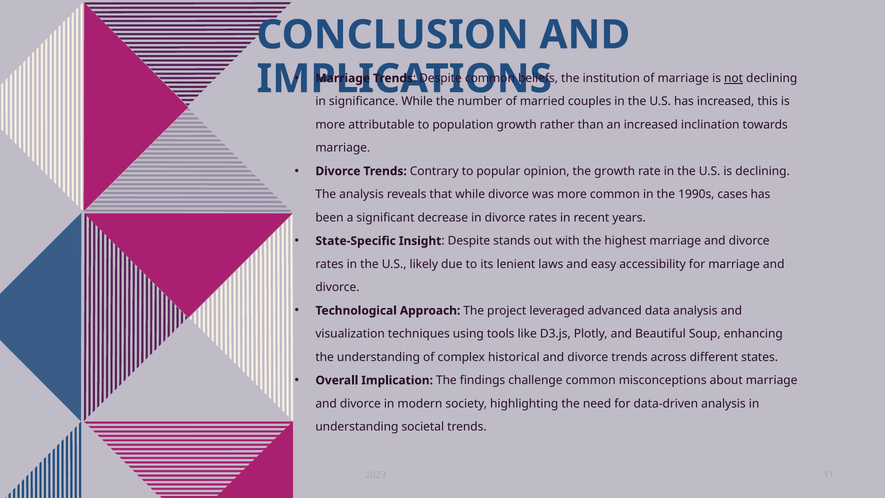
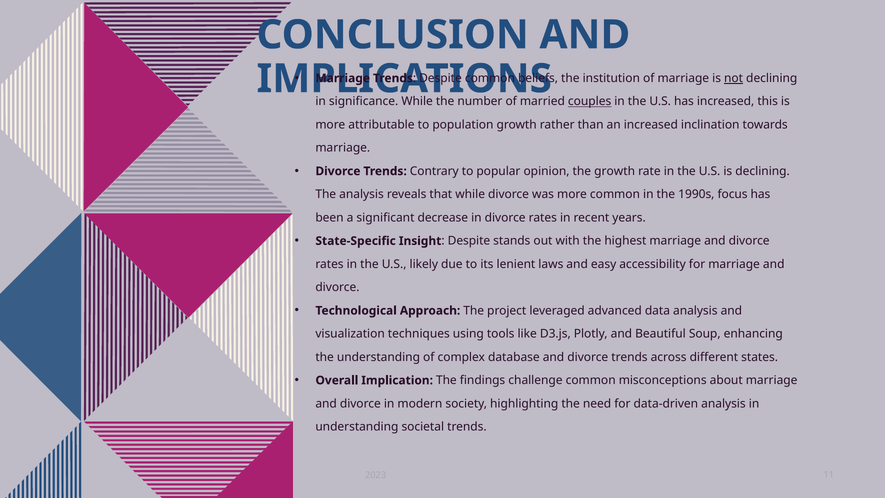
couples underline: none -> present (590, 101)
cases: cases -> focus (733, 194)
historical: historical -> database (514, 357)
